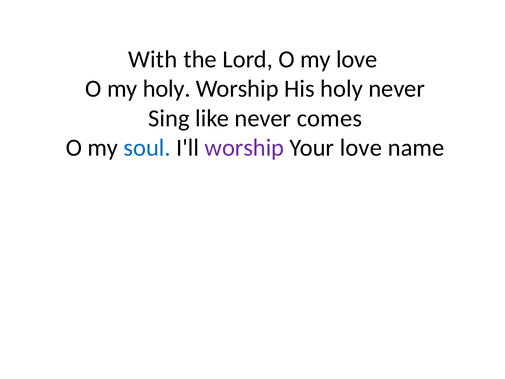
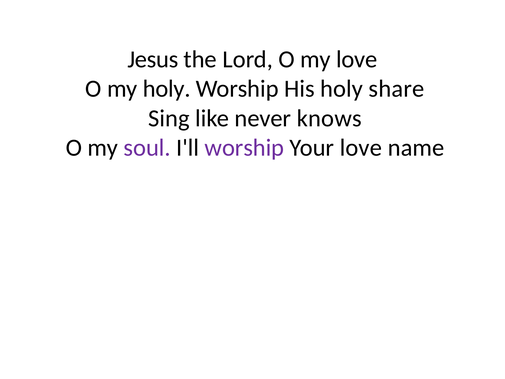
With: With -> Jesus (153, 59)
holy never: never -> share (397, 89)
comes: comes -> knows (329, 118)
soul colour: blue -> purple (147, 148)
